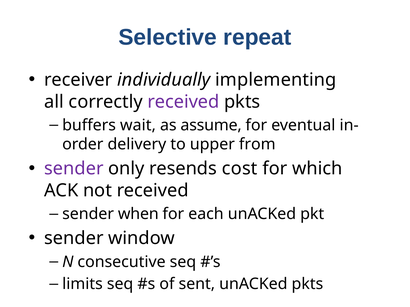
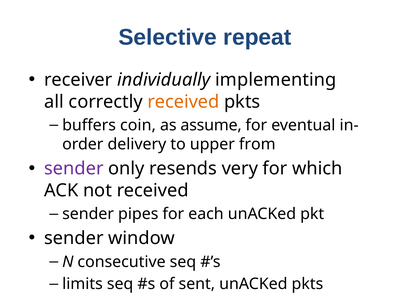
received colour: purple -> orange (183, 102)
wait: wait -> coin (138, 125)
cost: cost -> very (240, 169)
when: when -> pipes (138, 214)
